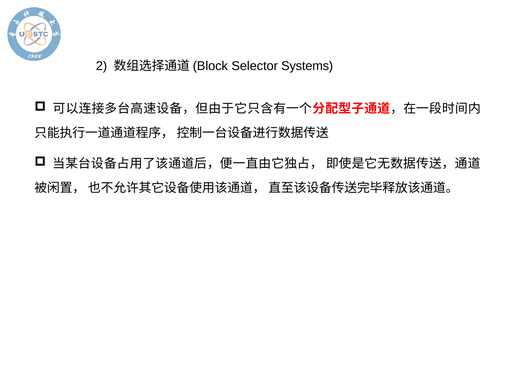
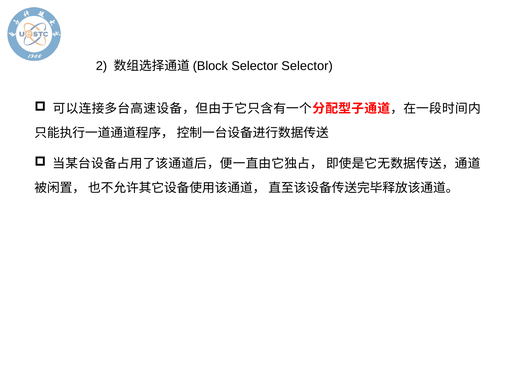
Selector Systems: Systems -> Selector (307, 66)
